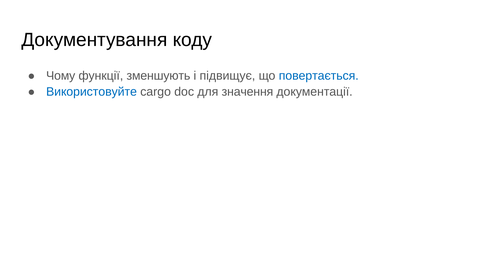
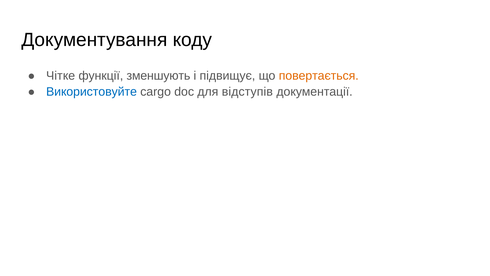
Чому: Чому -> Чітке (61, 76)
повертається colour: blue -> orange (319, 76)
значення: значення -> відступів (247, 92)
